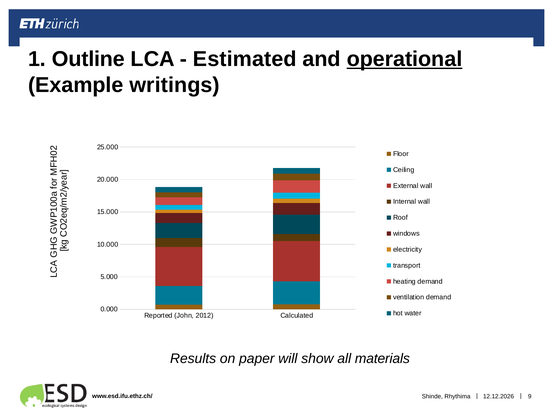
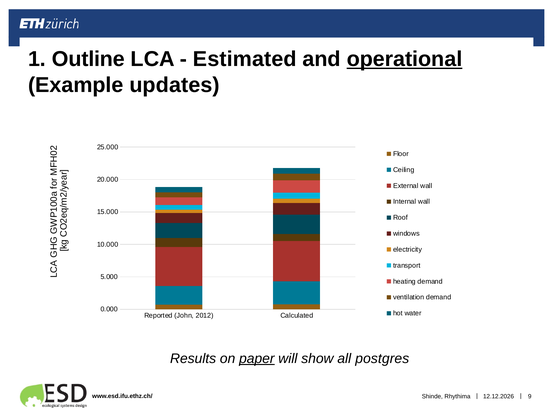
writings: writings -> updates (175, 85)
paper underline: none -> present (257, 358)
materials: materials -> postgres (382, 358)
